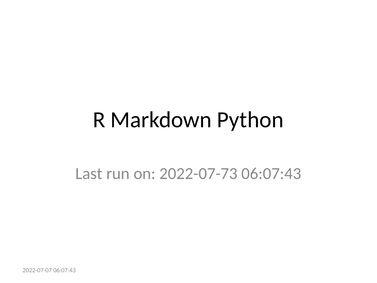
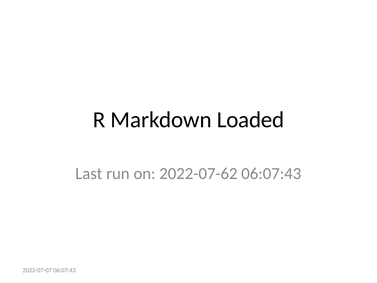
Python: Python -> Loaded (251, 120)
2022-07-73: 2022-07-73 -> 2022-07-62 (199, 173)
